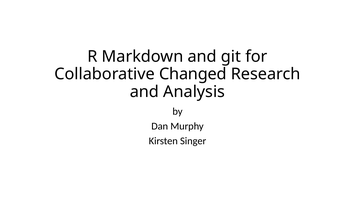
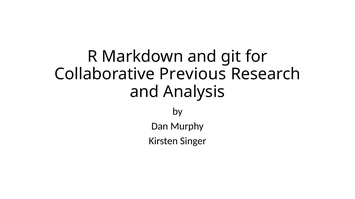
Changed: Changed -> Previous (193, 74)
